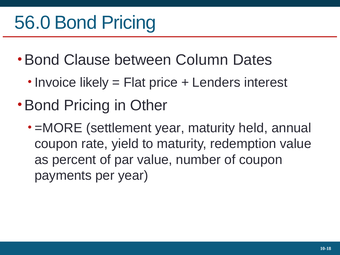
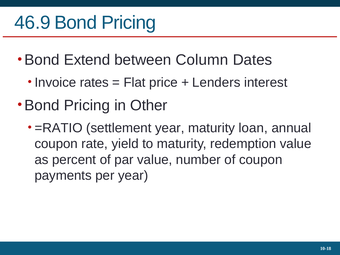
56.0: 56.0 -> 46.9 (32, 23)
Clause: Clause -> Extend (87, 60)
likely: likely -> rates (94, 83)
=MORE: =MORE -> =RATIO (59, 128)
held: held -> loan (253, 128)
